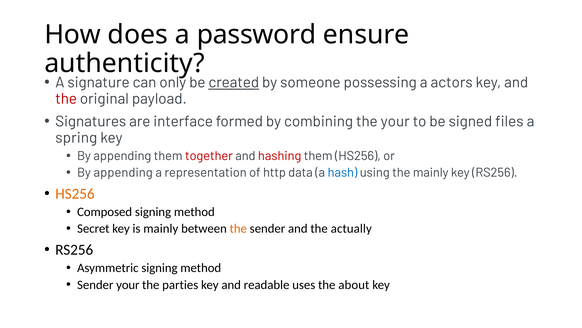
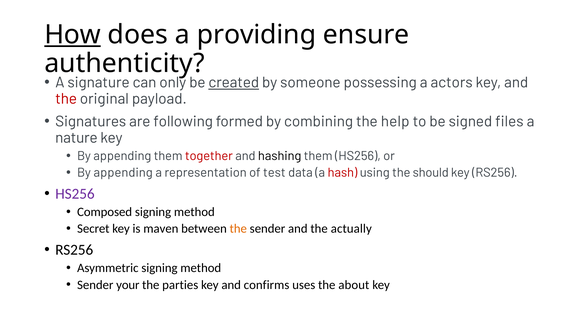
How underline: none -> present (73, 34)
password: password -> providing (256, 34)
interface: interface -> following (183, 121)
the your: your -> help (395, 121)
spring: spring -> nature (76, 138)
hashing colour: red -> black (280, 156)
http: http -> test (274, 172)
hash colour: blue -> red (342, 172)
the mainly: mainly -> should (431, 172)
HS256 colour: orange -> purple (75, 193)
is mainly: mainly -> maven (161, 228)
readable: readable -> confirms (267, 284)
